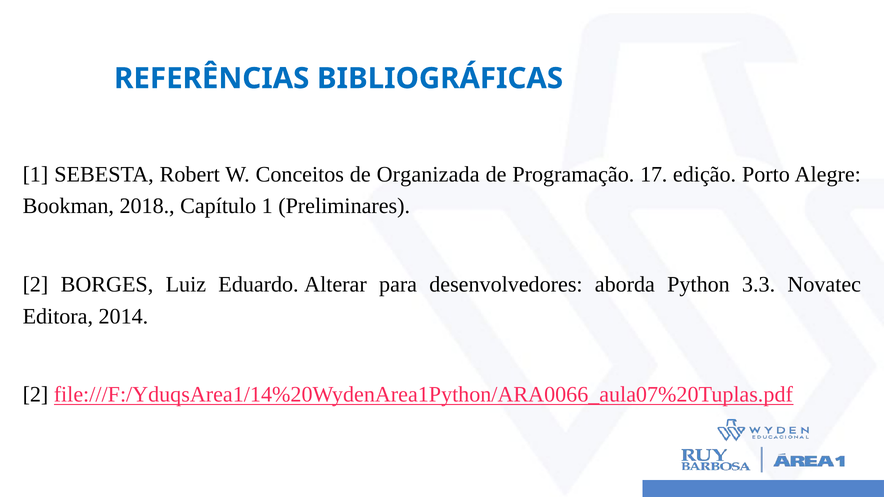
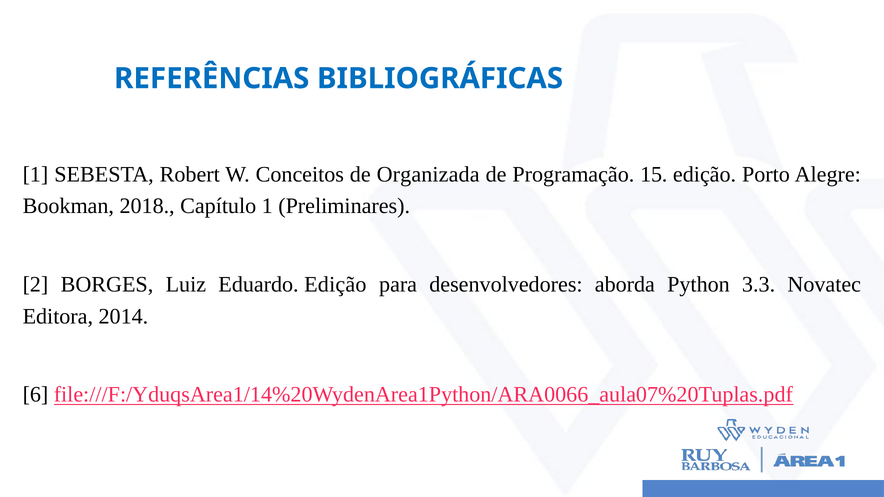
17: 17 -> 15 (654, 174)
Eduardo Alterar: Alterar -> Edição (335, 285)
2: 2 -> 6 (35, 395)
